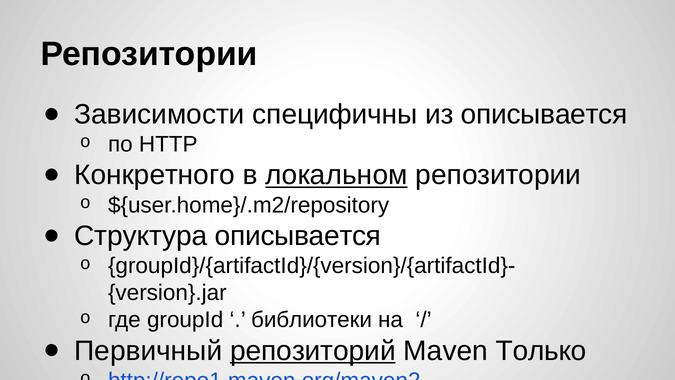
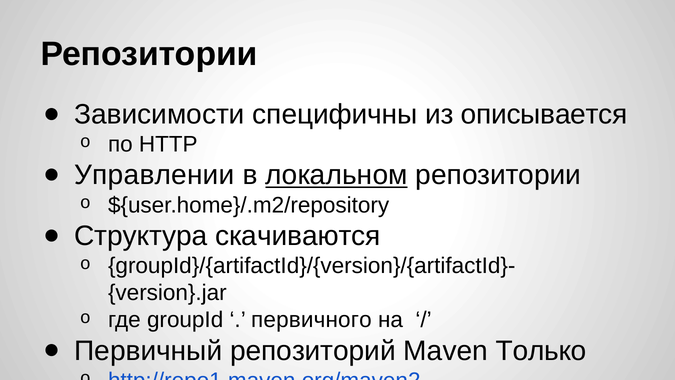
Конкретного: Конкретного -> Управлении (154, 175)
Структура описывается: описывается -> скачиваются (298, 236)
библиотеки: библиотеки -> первичного (311, 320)
репозиторий underline: present -> none (313, 350)
